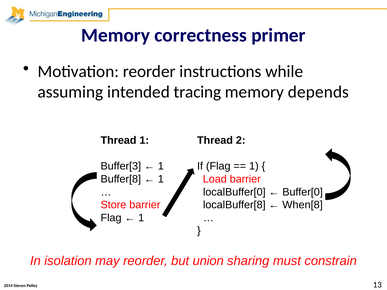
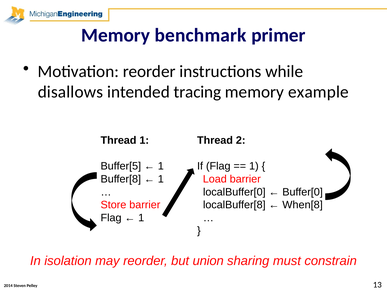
correctness: correctness -> benchmark (201, 35)
assuming: assuming -> disallows (70, 92)
depends: depends -> example (318, 92)
Buffer[3: Buffer[3 -> Buffer[5 (121, 166)
